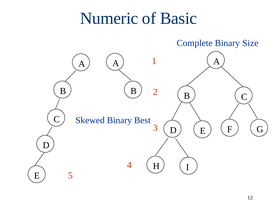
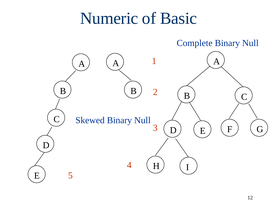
Complete Binary Size: Size -> Null (250, 43)
Skewed Binary Best: Best -> Null (142, 121)
